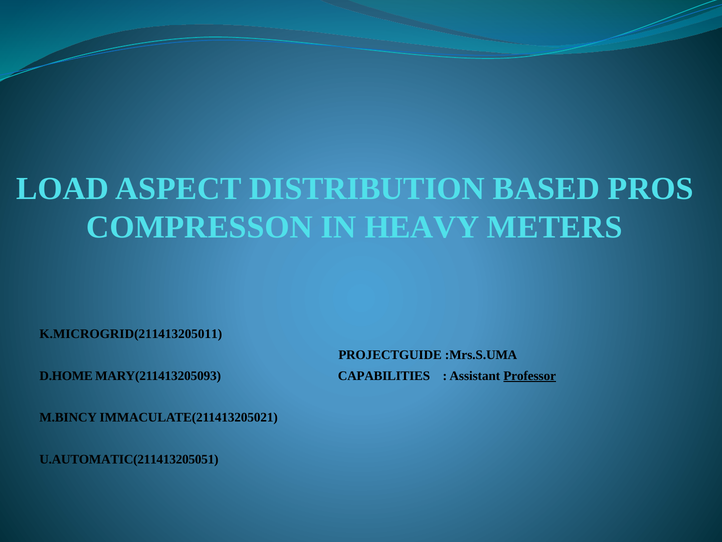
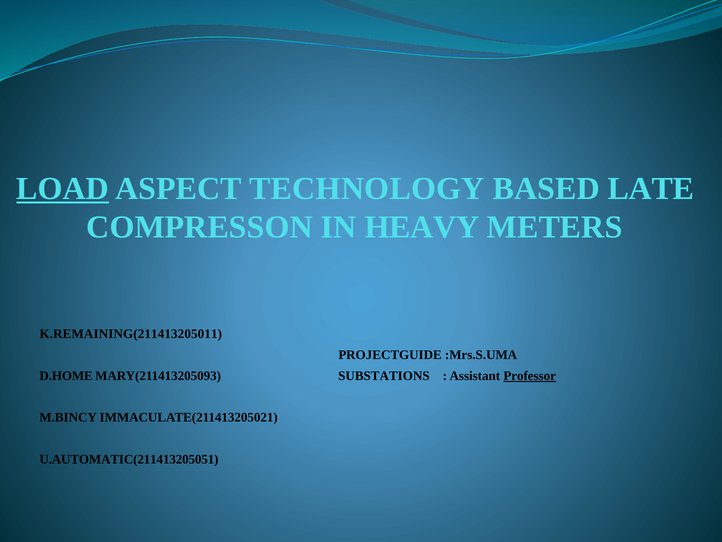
LOAD underline: none -> present (63, 188)
DISTRIBUTION: DISTRIBUTION -> TECHNOLOGY (367, 188)
PROS: PROS -> LATE (651, 188)
K.MICROGRID(211413205011: K.MICROGRID(211413205011 -> K.REMAINING(211413205011 (131, 334)
CAPABILITIES: CAPABILITIES -> SUBSTATIONS (384, 376)
